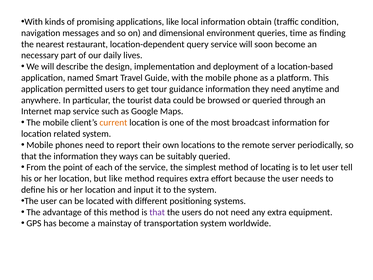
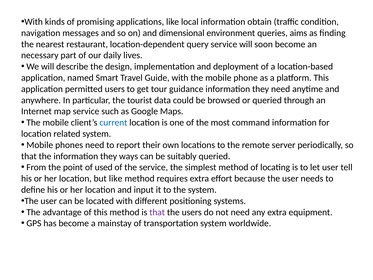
time: time -> aims (298, 33)
current colour: orange -> blue (113, 122)
broadcast: broadcast -> command (251, 122)
each: each -> used (104, 167)
